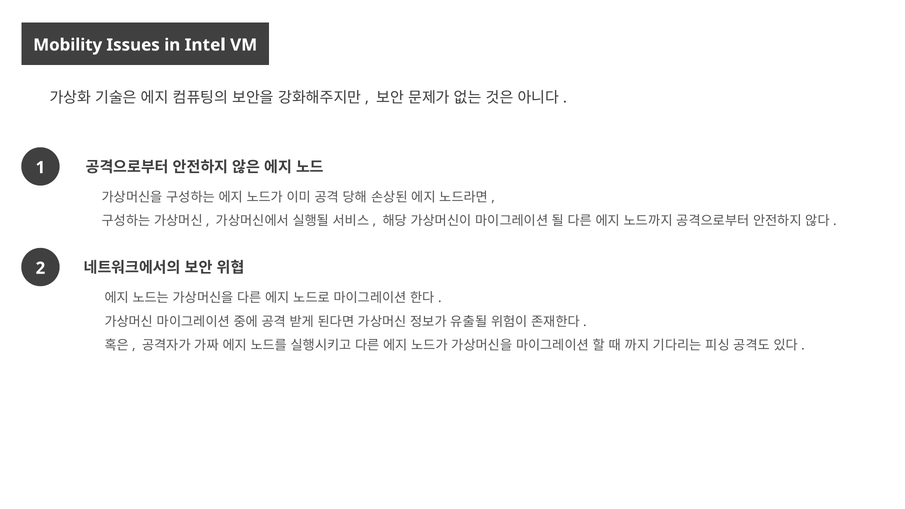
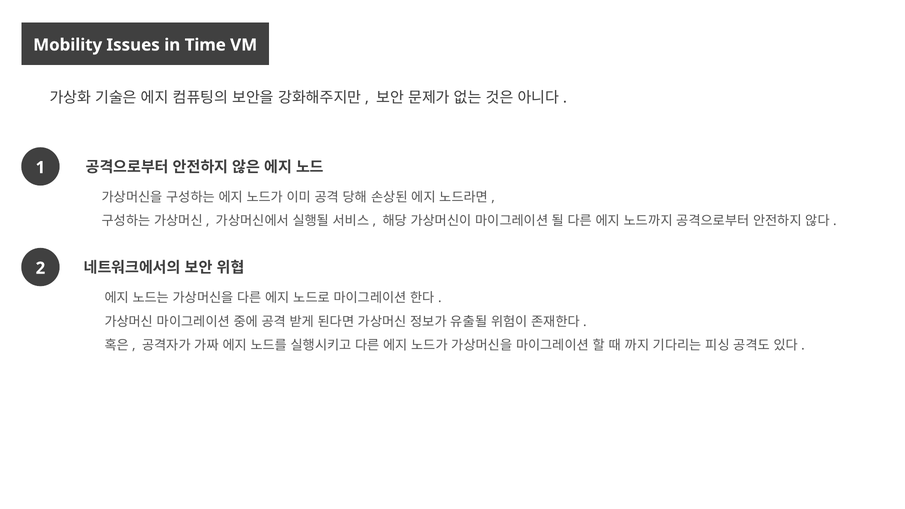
Intel: Intel -> Time (205, 45)
